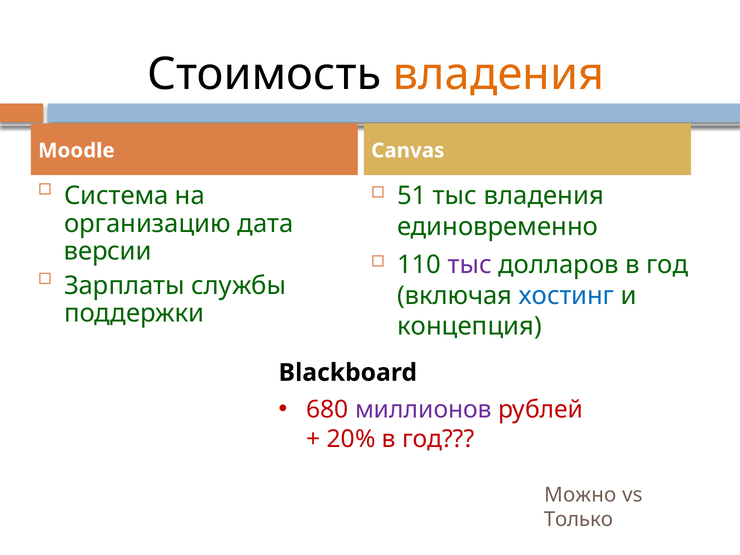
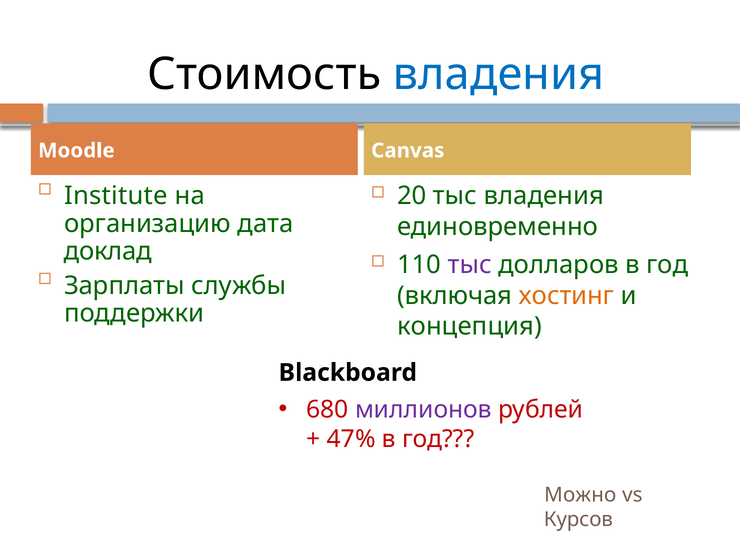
владения colour: orange -> blue (499, 74)
Система: Система -> Institute (116, 196)
51: 51 -> 20 (412, 196)
версии: версии -> доклад (108, 251)
хостинг colour: blue -> orange (567, 296)
20%: 20% -> 47% (351, 439)
Только: Только -> Курсов (578, 519)
